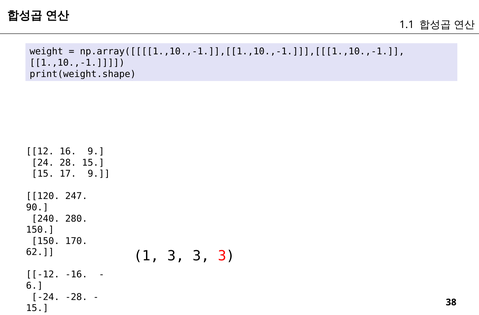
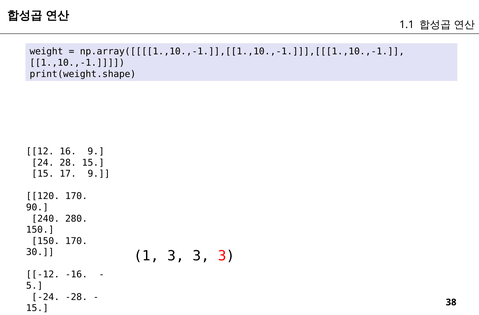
120 247: 247 -> 170 (76, 196)
62: 62 -> 30 (40, 252)
6: 6 -> 5 (34, 285)
